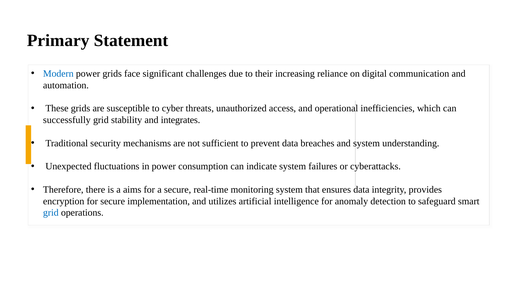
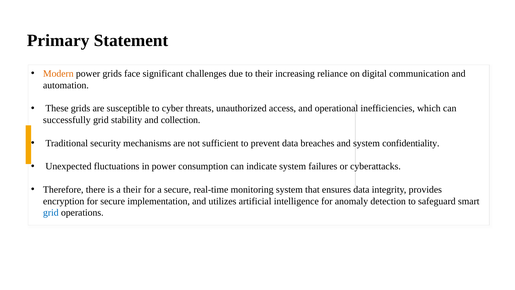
Modern colour: blue -> orange (58, 74)
integrates: integrates -> collection (181, 120)
understanding: understanding -> confidentiality (411, 143)
a aims: aims -> their (132, 189)
